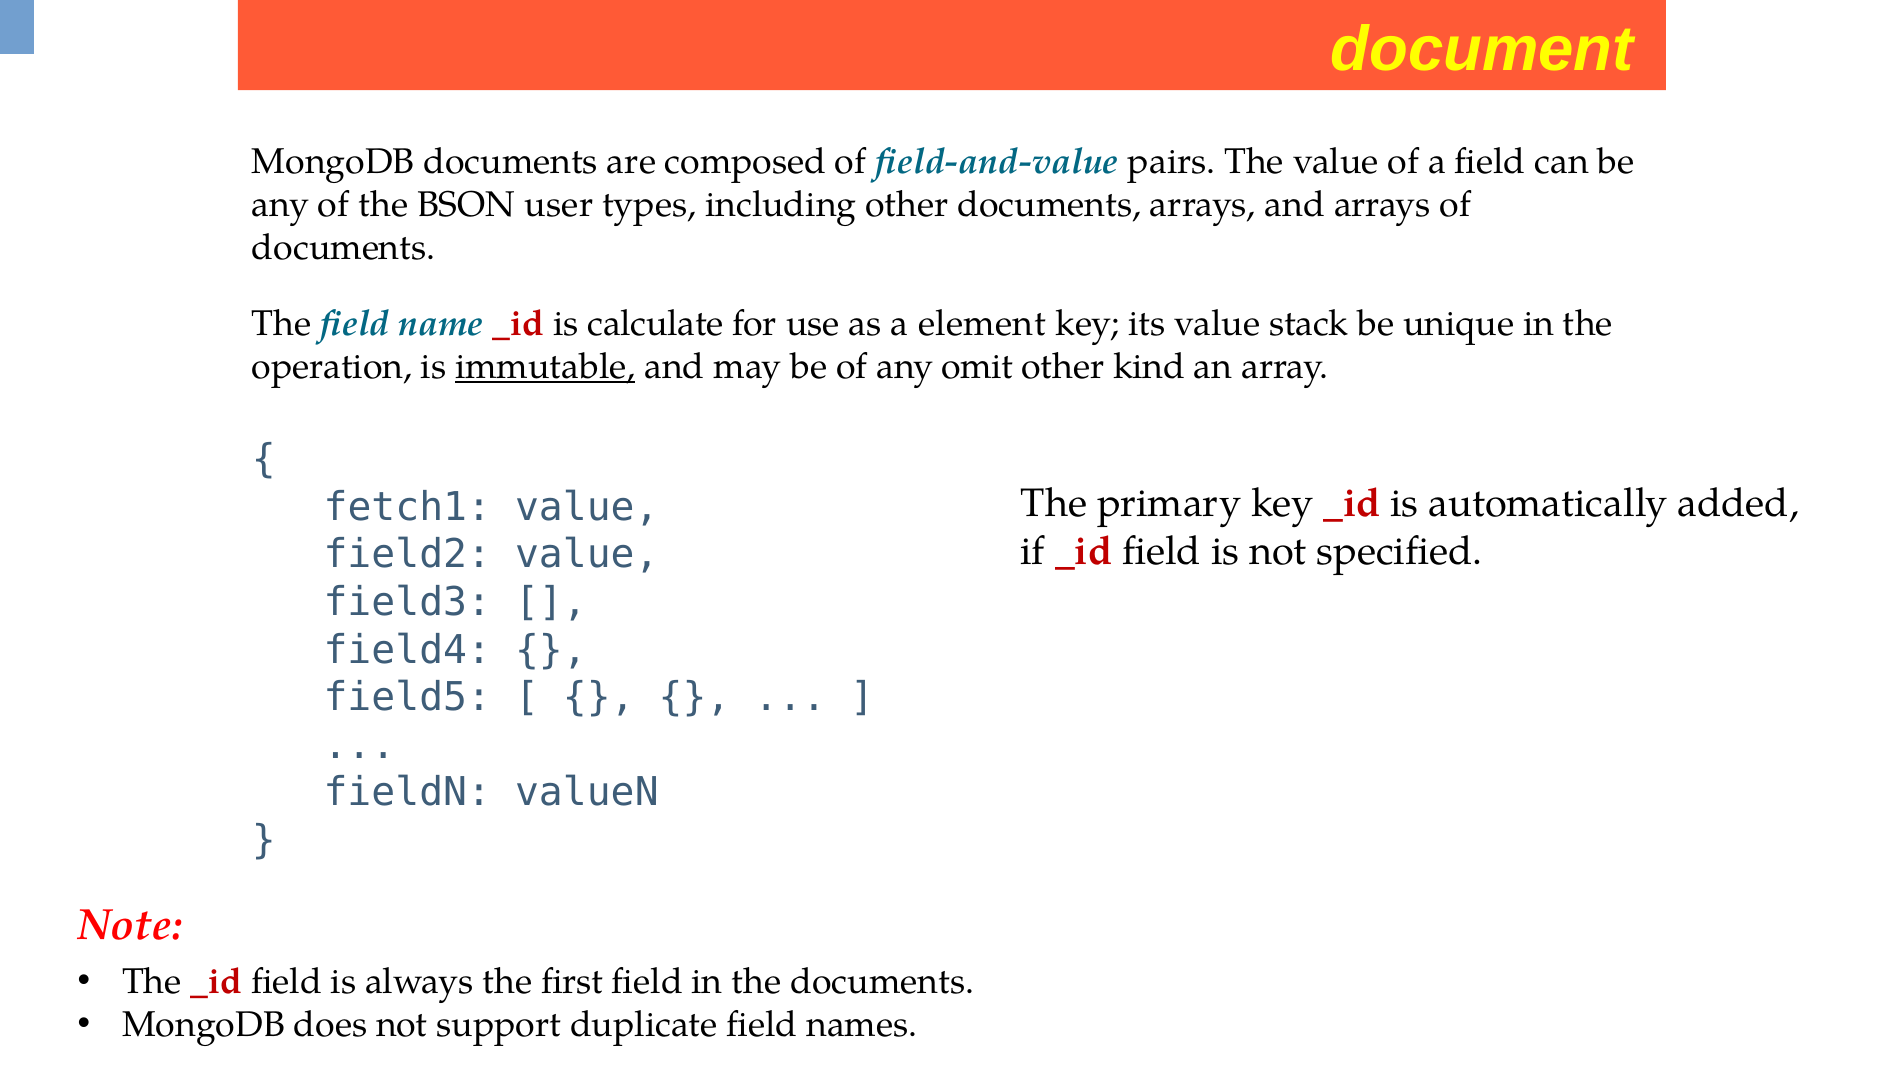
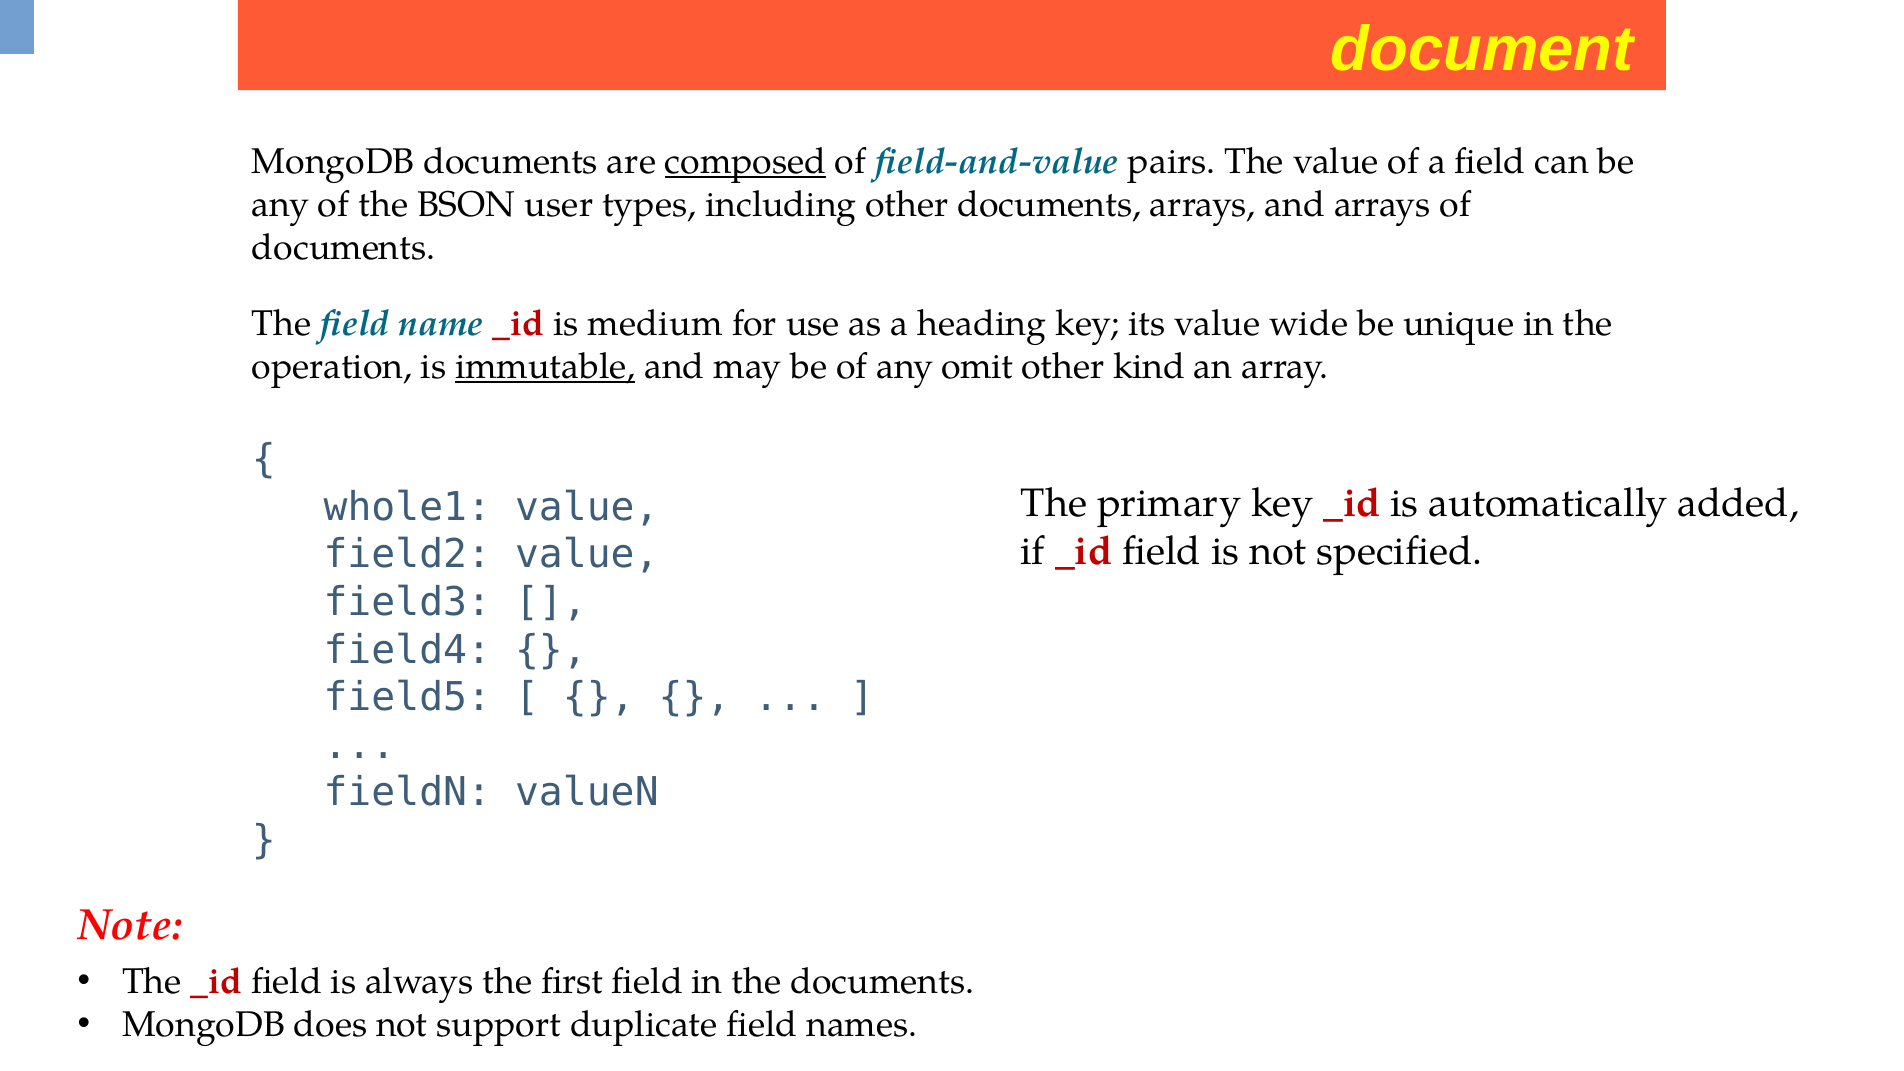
composed underline: none -> present (745, 162)
calculate: calculate -> medium (655, 324)
element: element -> heading (982, 324)
stack: stack -> wide (1309, 324)
fetch1: fetch1 -> whole1 (407, 507)
